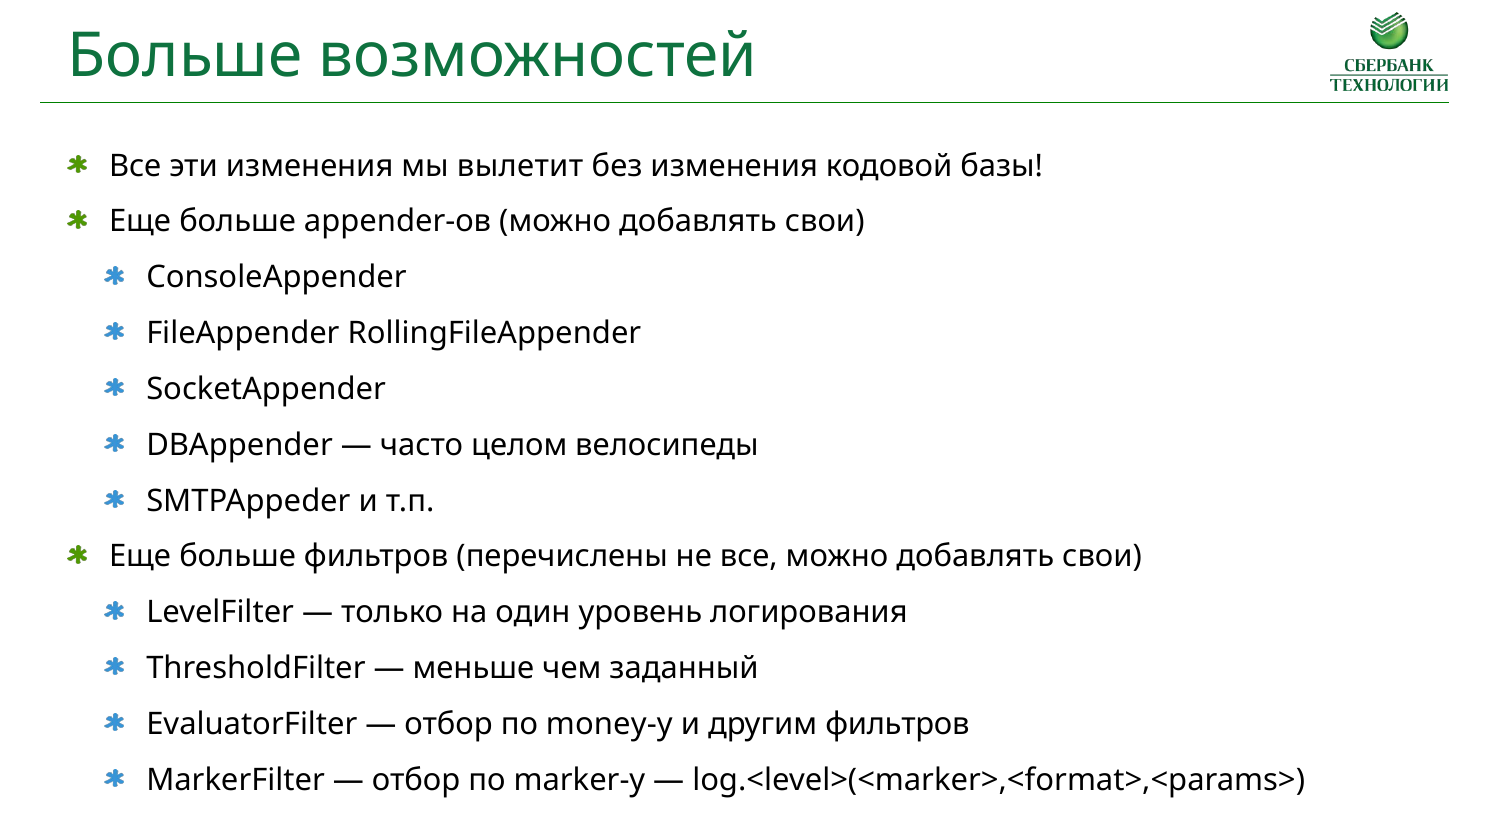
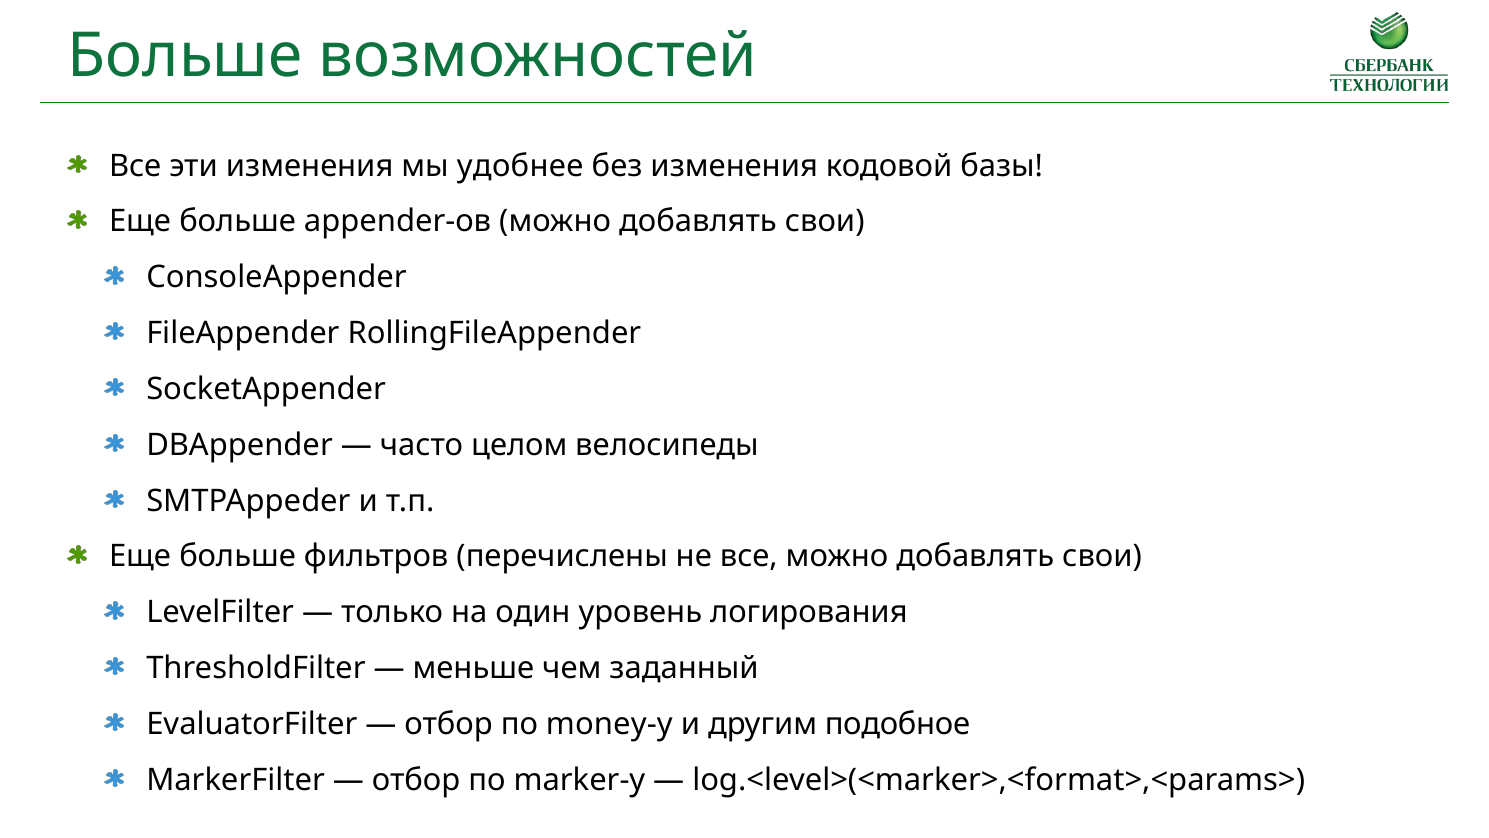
вылетит: вылетит -> удобнее (520, 166)
другим фильтров: фильтров -> подобное (897, 724)
